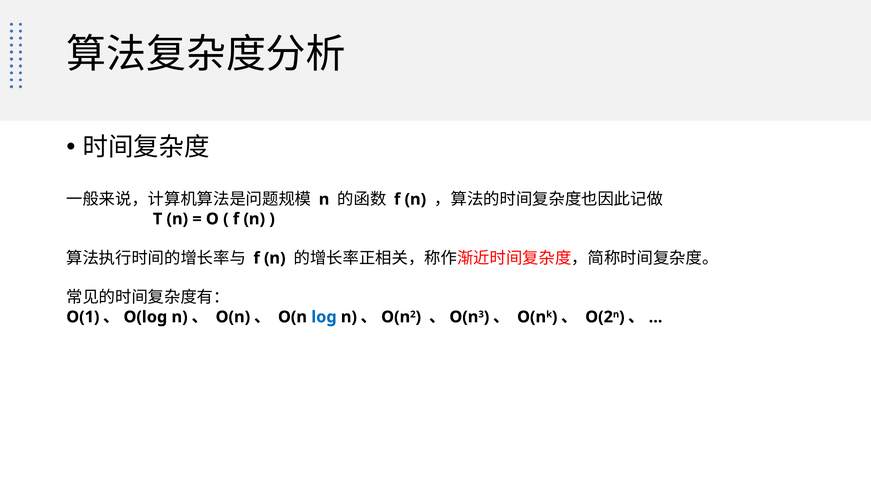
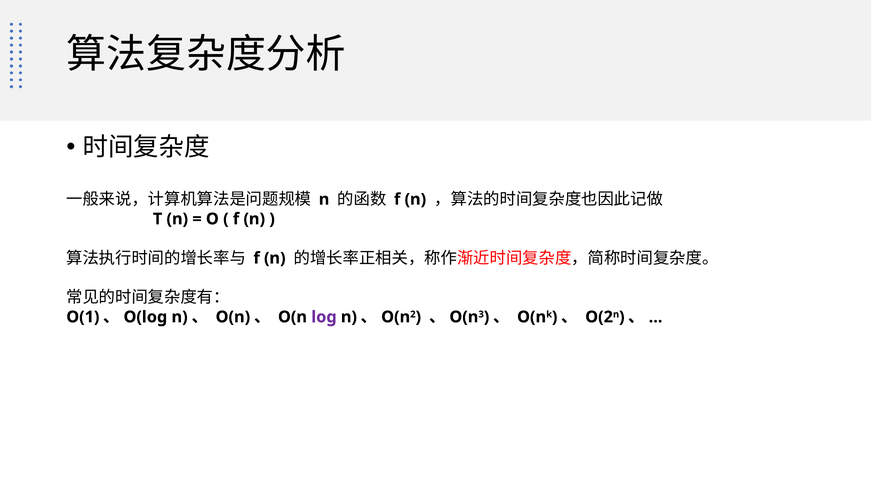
log colour: blue -> purple (324, 317)
